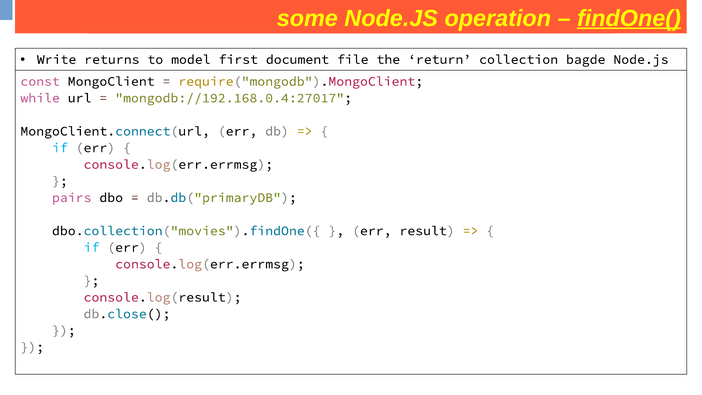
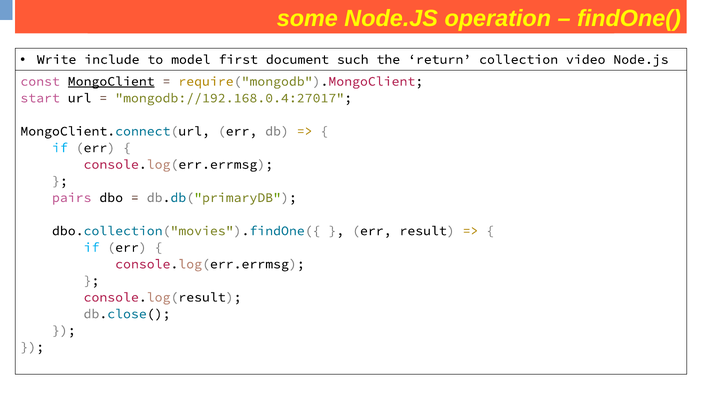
findOne( underline: present -> none (629, 18)
returns: returns -> include (112, 59)
file: file -> such (353, 59)
bagde: bagde -> video (586, 59)
MongoClient underline: none -> present (111, 81)
while: while -> start (40, 98)
